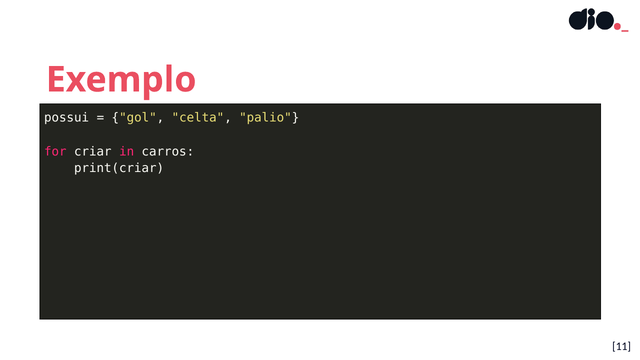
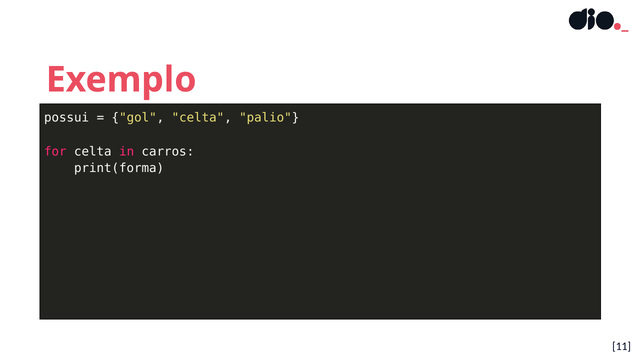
for criar: criar -> celta (93, 151)
print(criar: print(criar -> print(forma (119, 168)
